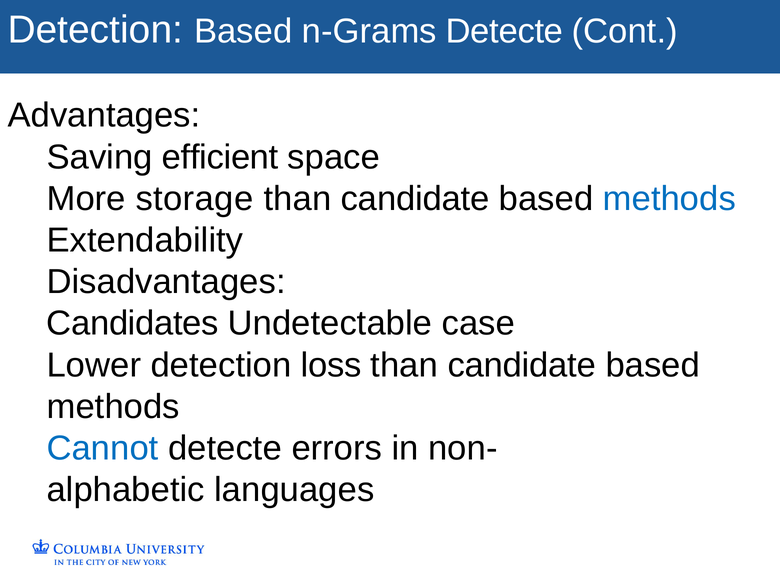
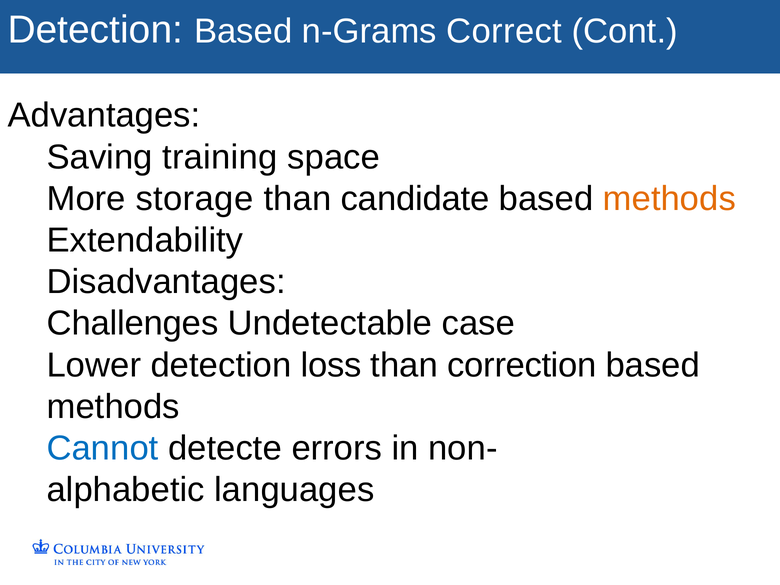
n-Grams Detecte: Detecte -> Correct (504, 31)
efficient: efficient -> training (220, 157)
methods colour: blue -> orange (669, 199)
Candidates: Candidates -> Challenges (133, 324)
candidate: candidate -> correction (522, 365)
